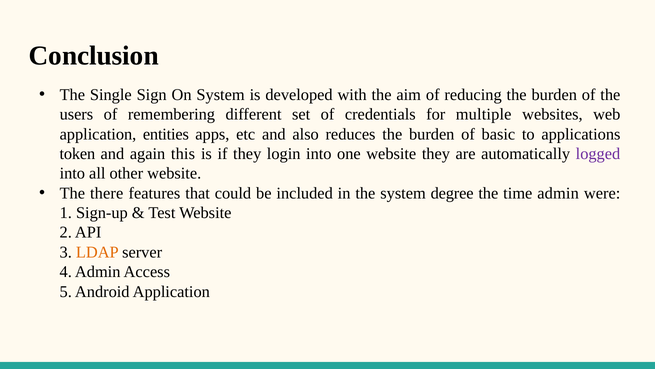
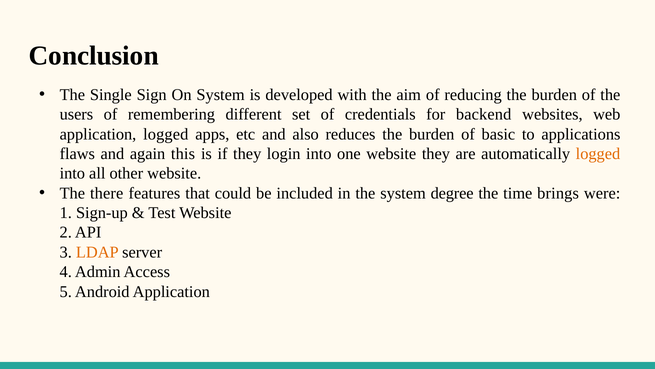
multiple: multiple -> backend (484, 114)
application entities: entities -> logged (166, 134)
token: token -> flaws (77, 154)
logged colour: purple -> orange (598, 154)
time admin: admin -> brings (558, 193)
